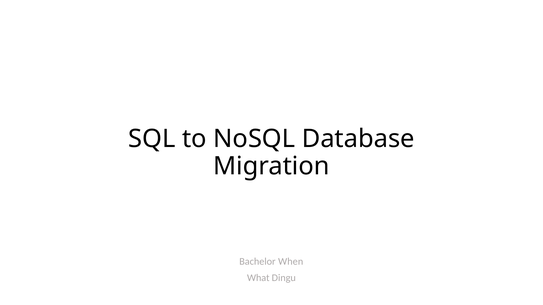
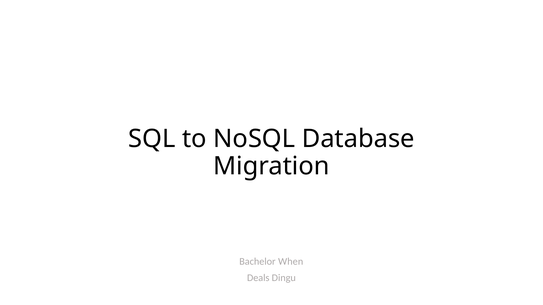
What: What -> Deals (258, 278)
